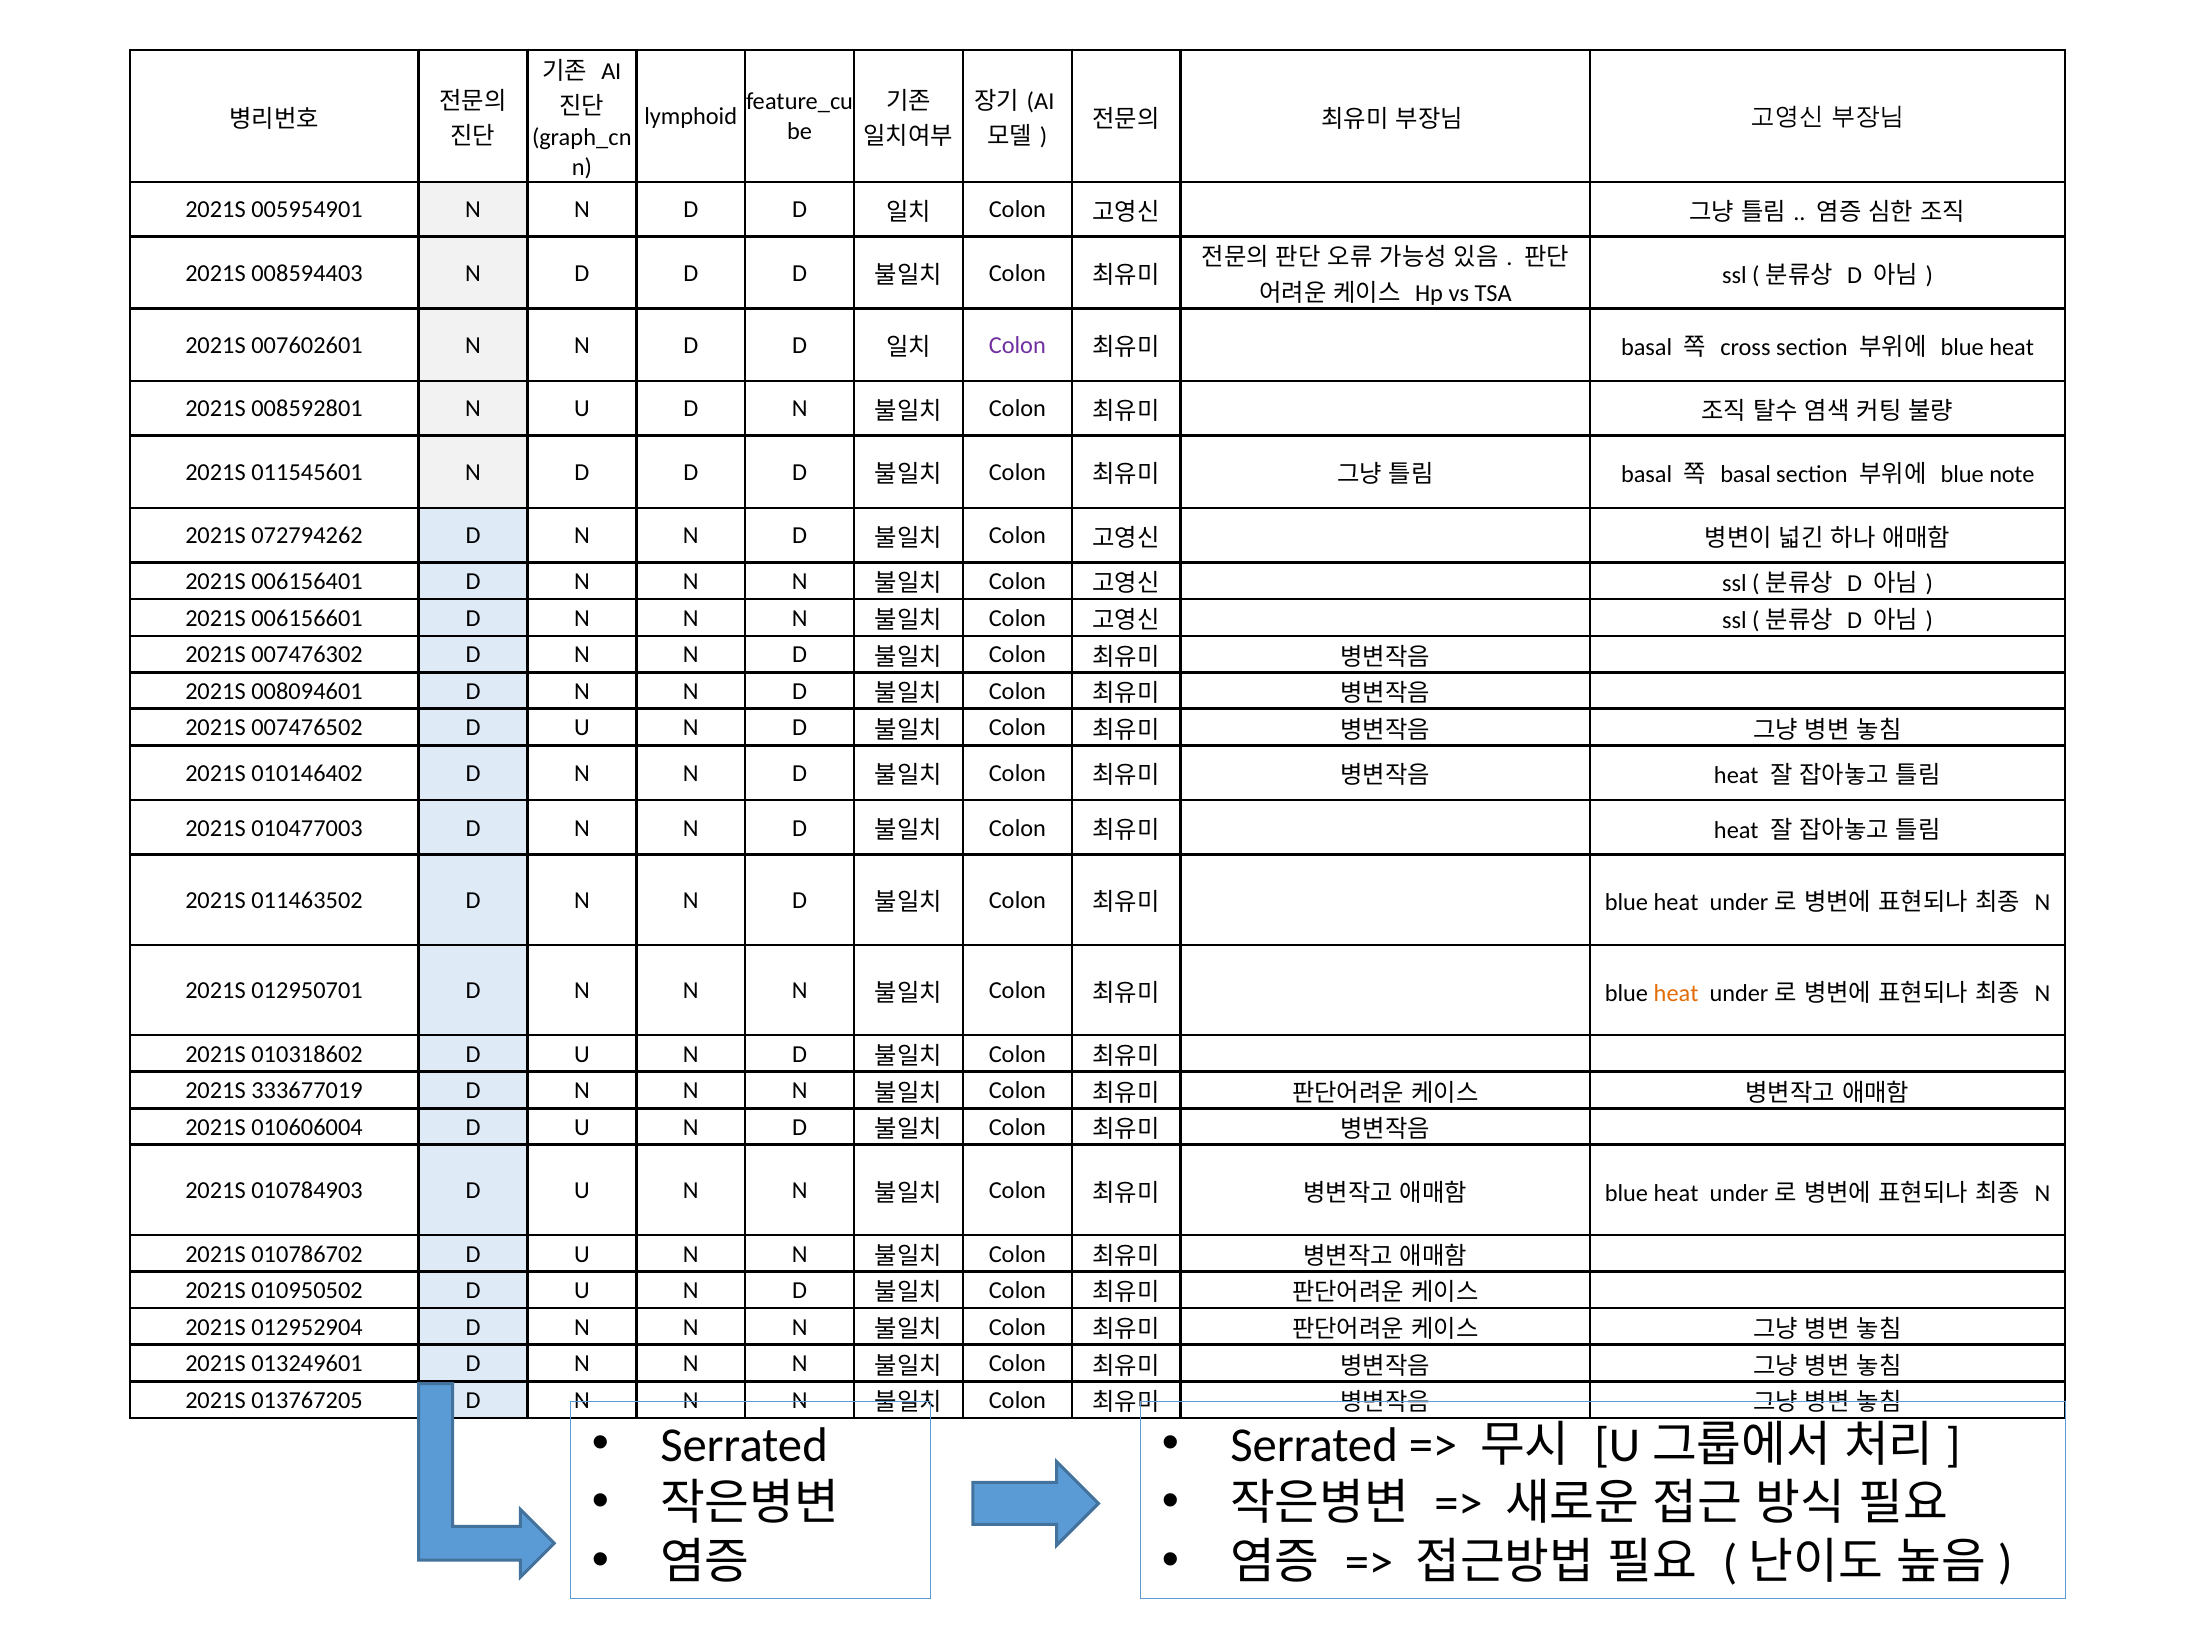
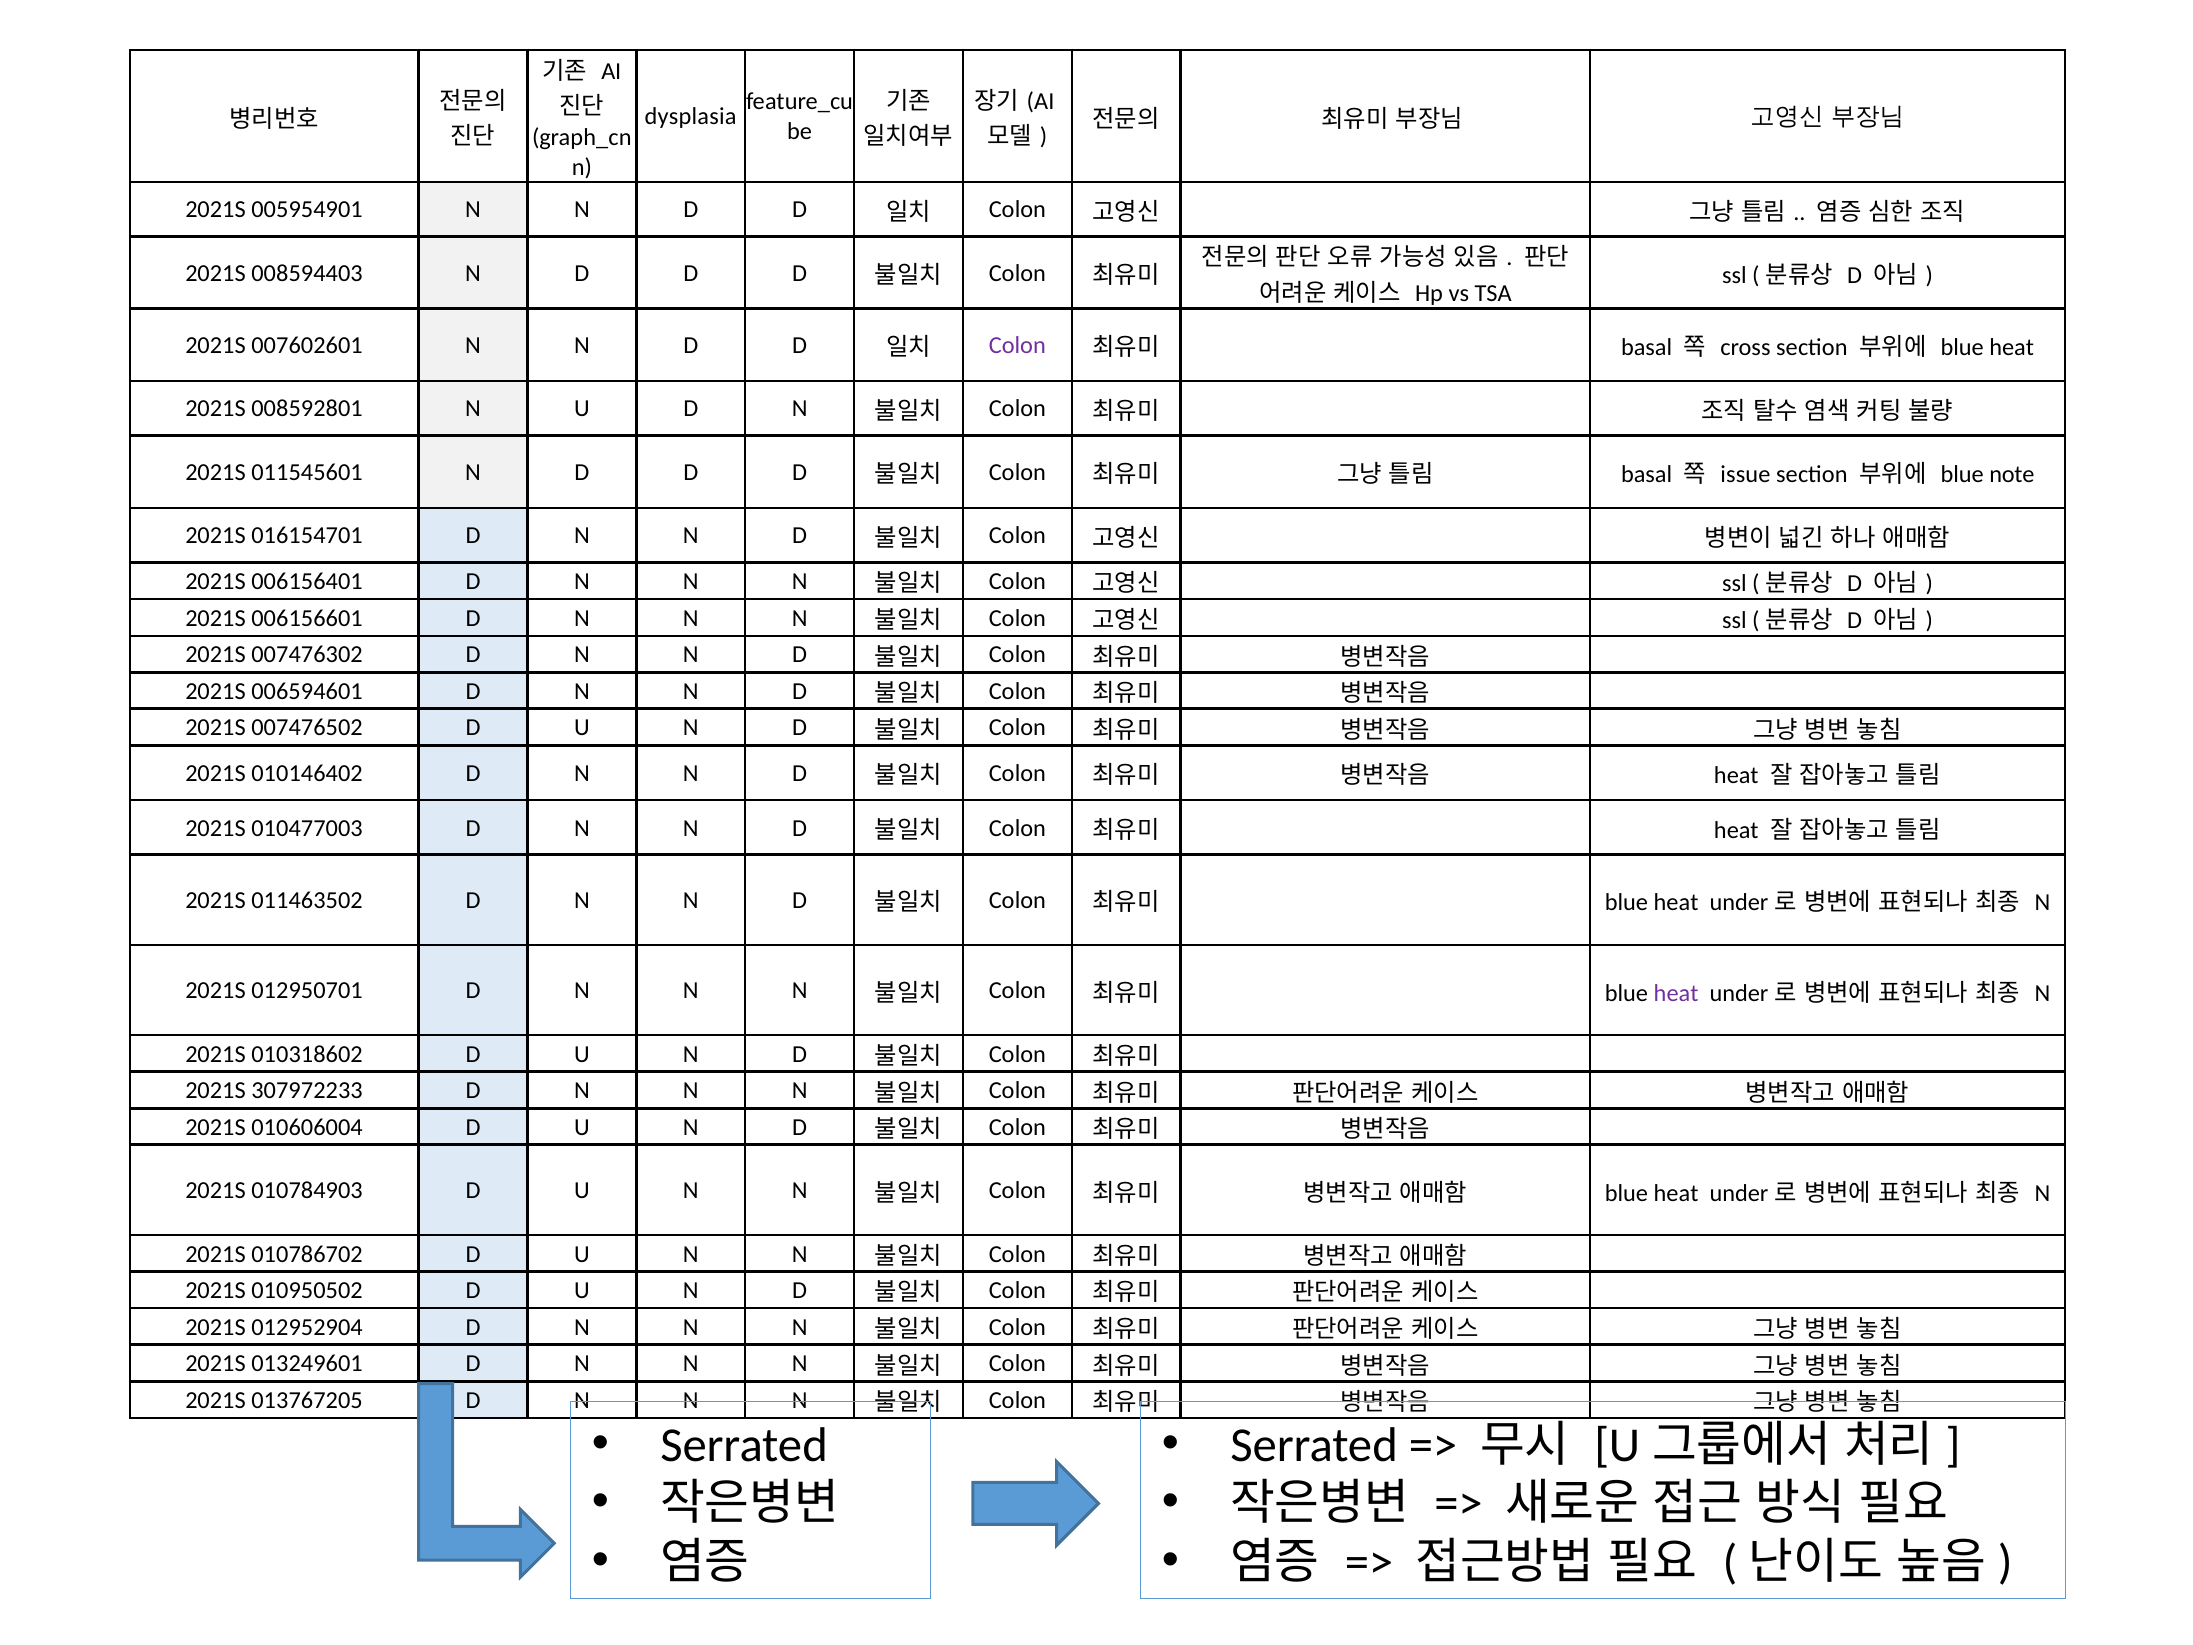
lymphoid: lymphoid -> dysplasia (691, 117)
basal: basal -> issue (1745, 475)
072794262: 072794262 -> 016154701 (307, 536)
008094601: 008094601 -> 006594601 (307, 691)
heat colour: orange -> purple (1676, 993)
333677019: 333677019 -> 307972233 (307, 1091)
